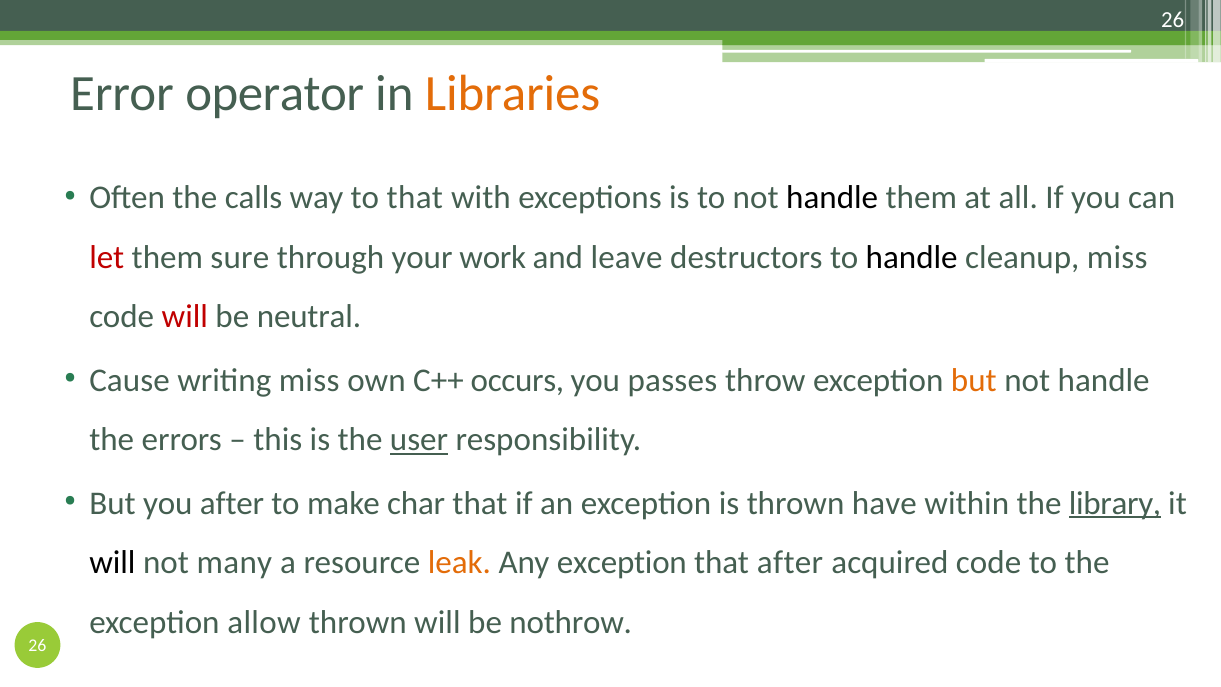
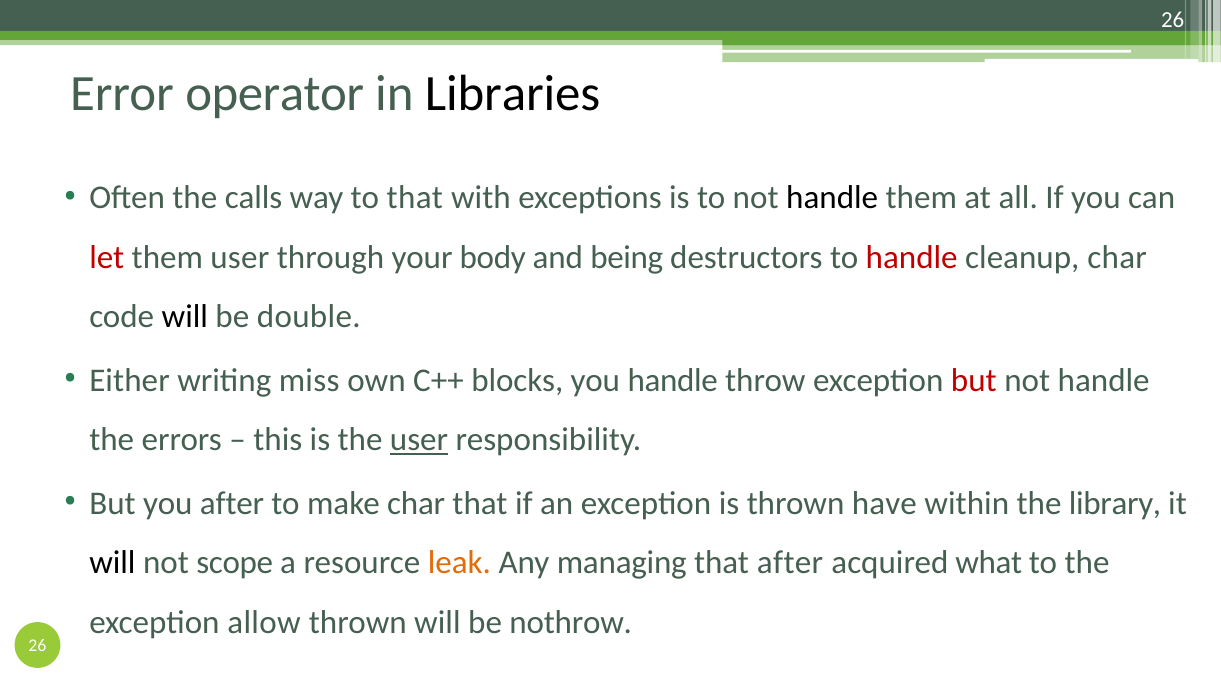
Libraries colour: orange -> black (513, 94)
them sure: sure -> user (240, 258)
work: work -> body (493, 258)
leave: leave -> being (627, 258)
handle colour: black -> red (912, 258)
cleanup miss: miss -> char (1117, 258)
will colour: red -> black (185, 317)
neutral: neutral -> double (309, 317)
Cause: Cause -> Either (130, 380)
occurs: occurs -> blocks (517, 380)
you passes: passes -> handle (673, 380)
but colour: orange -> red (974, 380)
library underline: present -> none (1115, 503)
many: many -> scope (235, 563)
Any exception: exception -> managing (622, 563)
acquired code: code -> what (989, 563)
